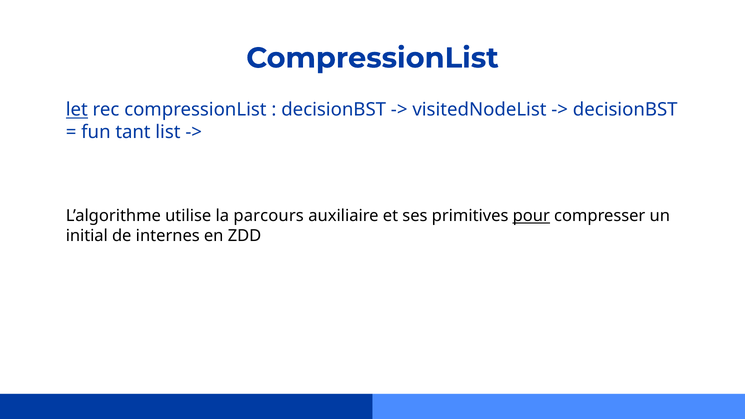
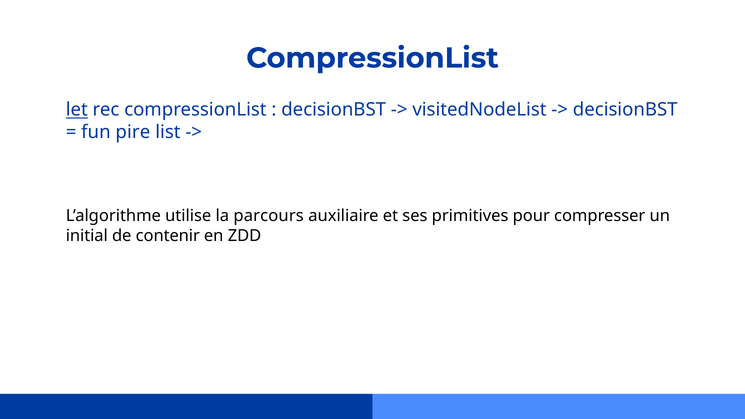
tant: tant -> pire (133, 132)
pour underline: present -> none (531, 216)
internes: internes -> contenir (168, 236)
